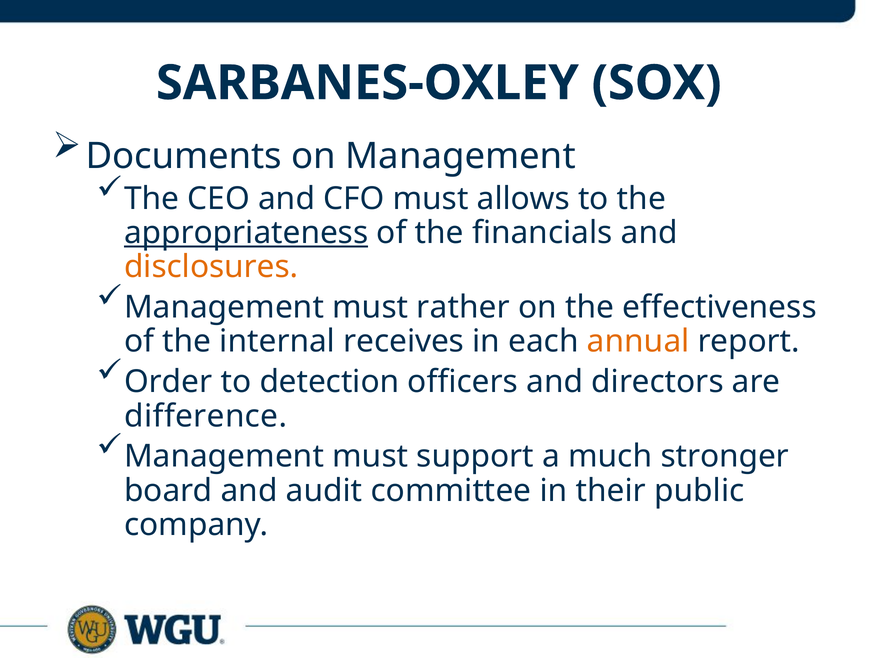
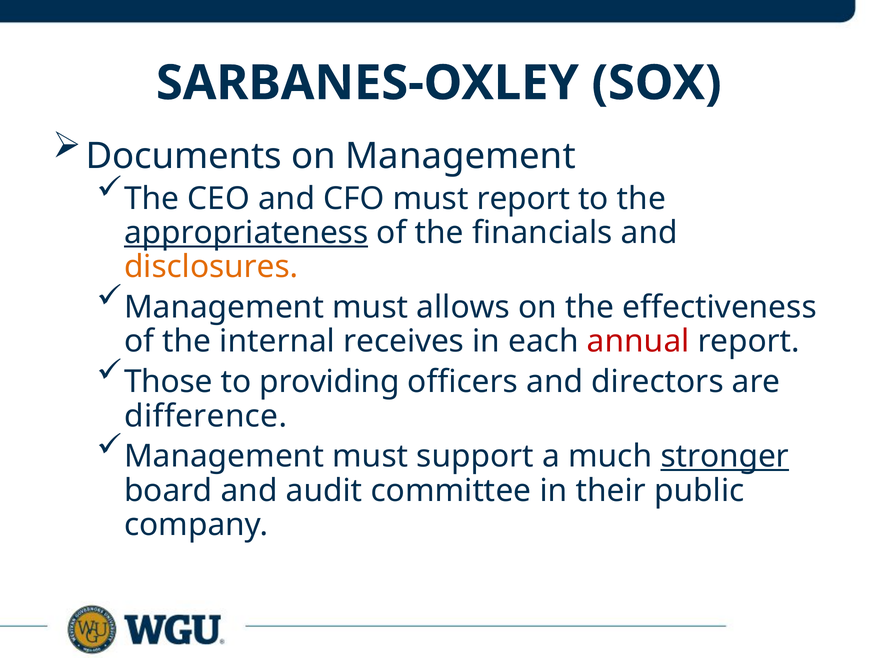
must allows: allows -> report (523, 199)
rather: rather -> allows (463, 308)
annual colour: orange -> red (638, 342)
Order: Order -> Those (168, 382)
detection: detection -> providing (330, 382)
stronger underline: none -> present (725, 457)
